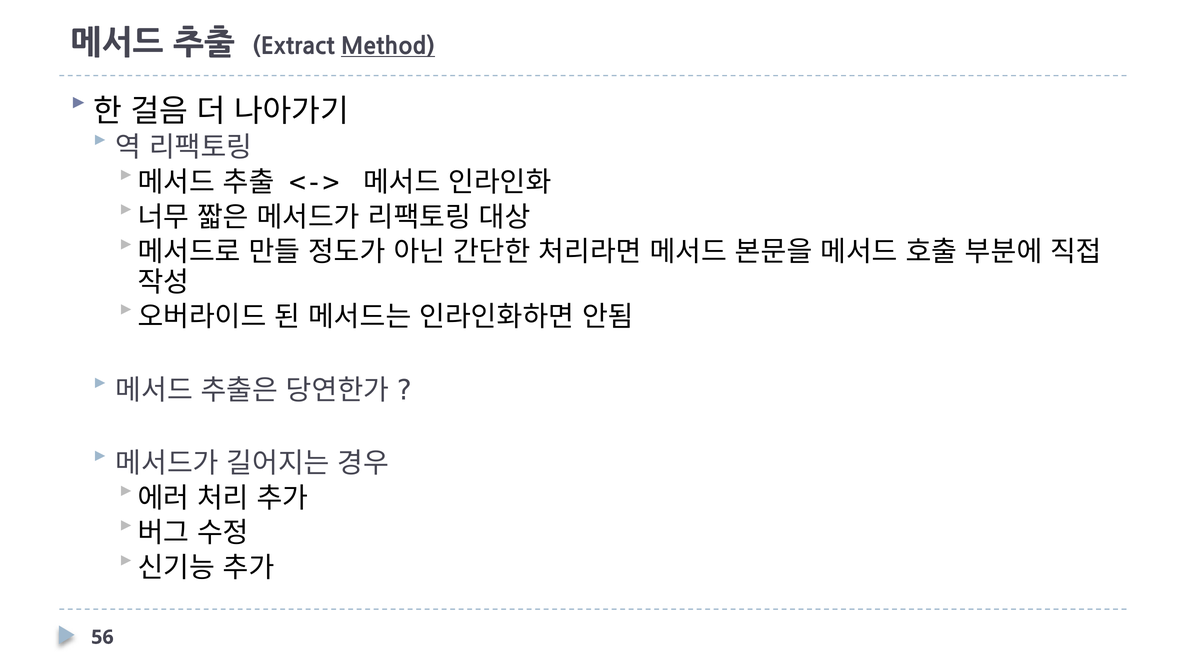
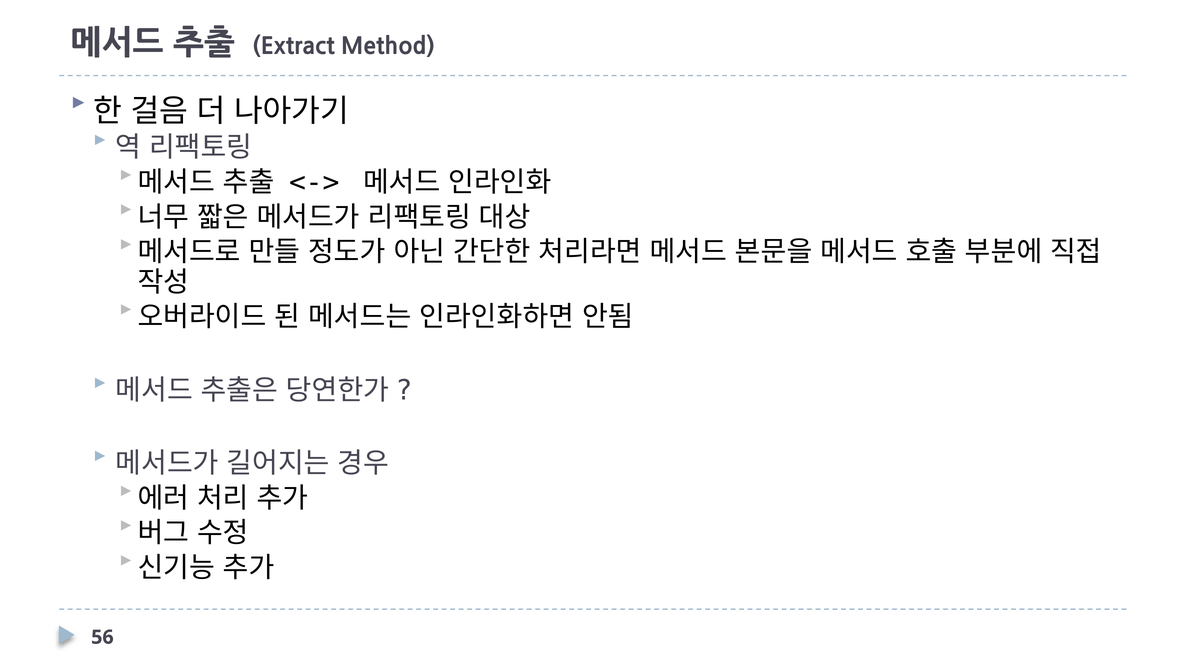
Method underline: present -> none (388, 47)
